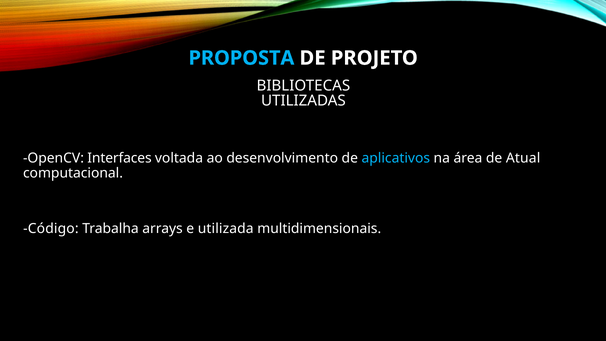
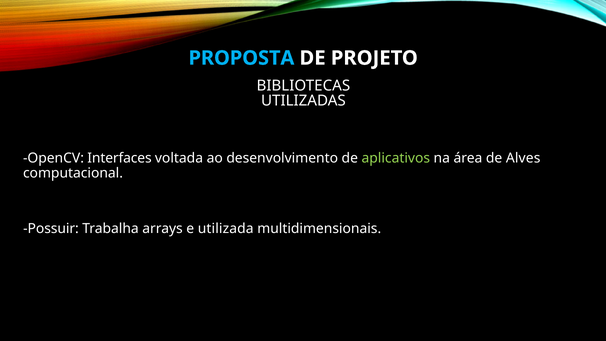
aplicativos colour: light blue -> light green (396, 158)
Atual: Atual -> Alves (523, 158)
Código: Código -> Possuir (51, 229)
